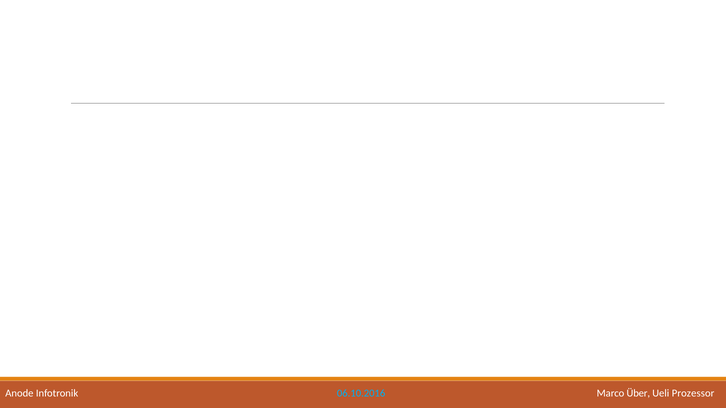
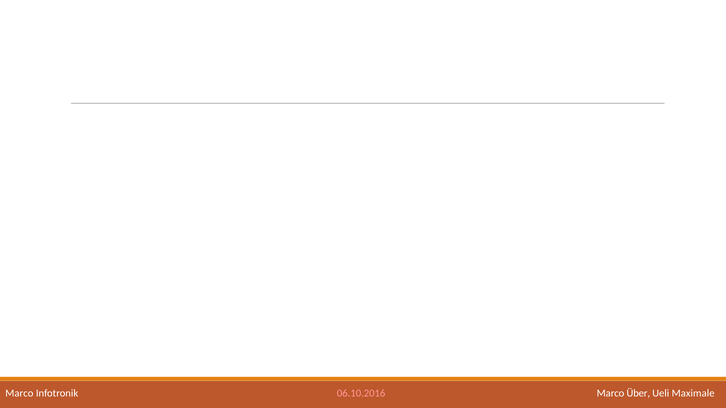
Anode: Anode -> Marco (19, 394)
06.10.2016 colour: light blue -> pink (361, 394)
Prozessor: Prozessor -> Maximale (693, 394)
